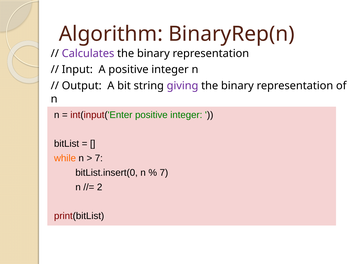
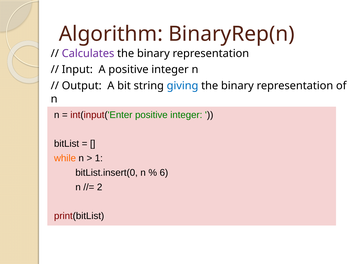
giving colour: purple -> blue (183, 86)
7: 7 -> 1 (99, 158)
7: 7 -> 6 (164, 173)
